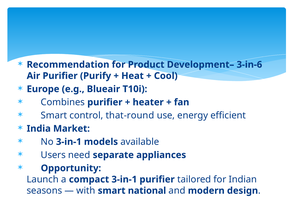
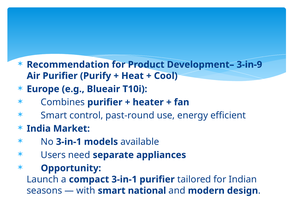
3-in-6: 3-in-6 -> 3-in-9 (249, 65)
that-round: that-round -> past-round (130, 115)
